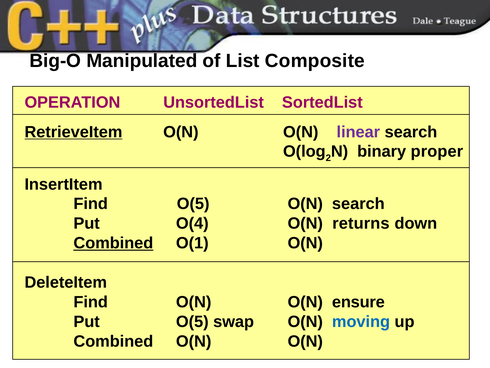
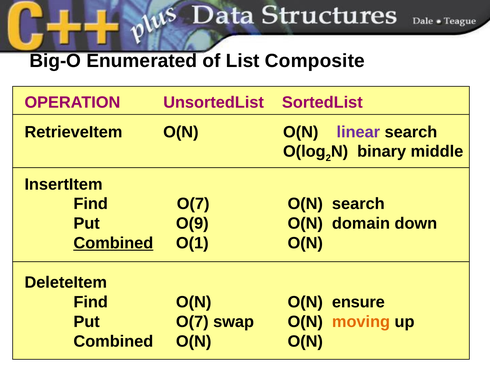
Manipulated: Manipulated -> Enumerated (142, 61)
RetrieveItem underline: present -> none (73, 132)
proper: proper -> middle (437, 151)
Find O(5: O(5 -> O(7 (193, 204)
O(4: O(4 -> O(9 (192, 223)
returns: returns -> domain (361, 223)
Put O(5: O(5 -> O(7 (192, 321)
moving colour: blue -> orange (361, 321)
